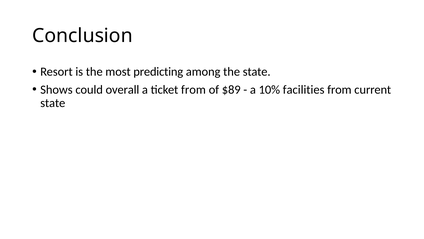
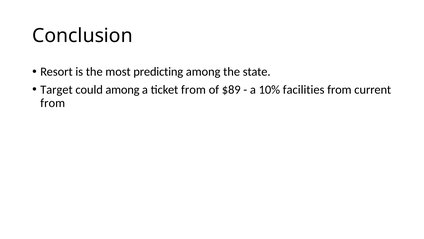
Shows: Shows -> Target (56, 89)
could overall: overall -> among (122, 89)
state: state -> from (53, 103)
